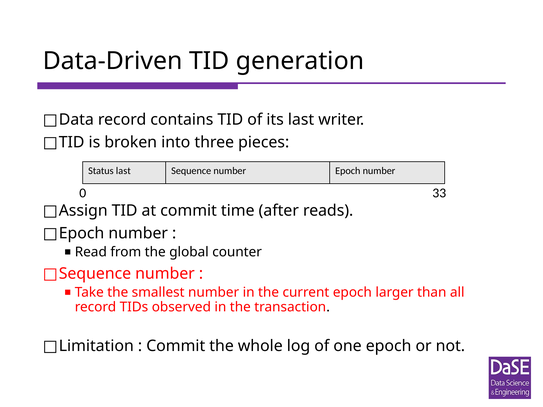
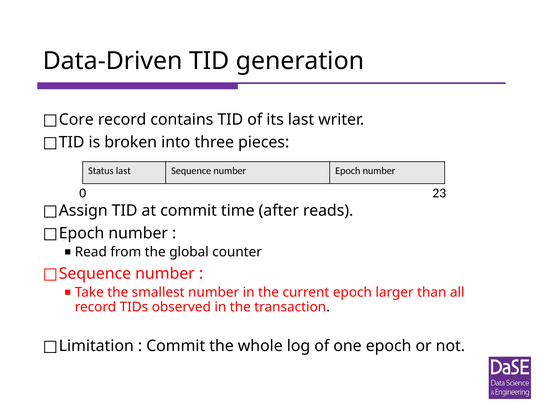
Data: Data -> Core (76, 120)
33: 33 -> 23 (439, 193)
